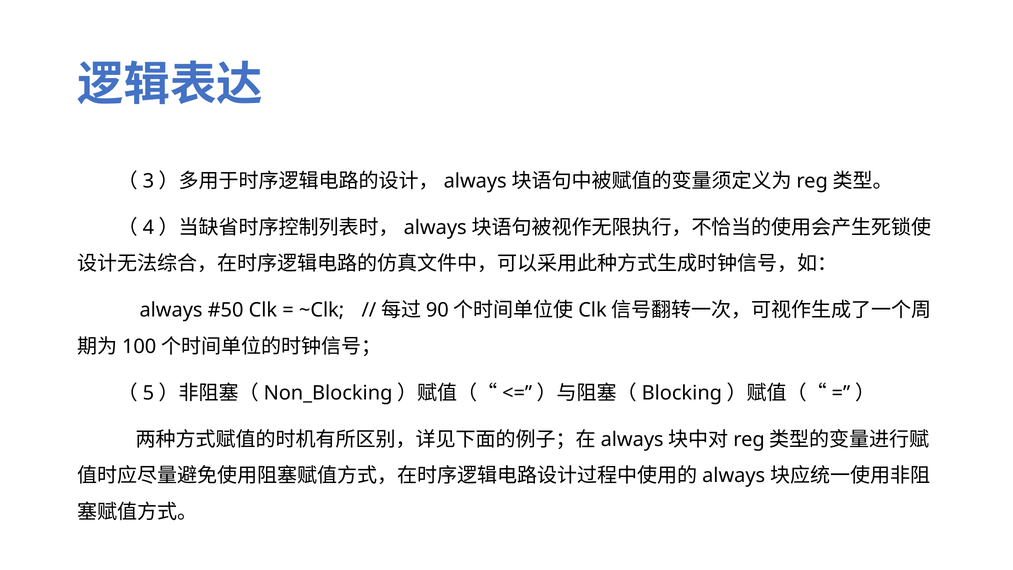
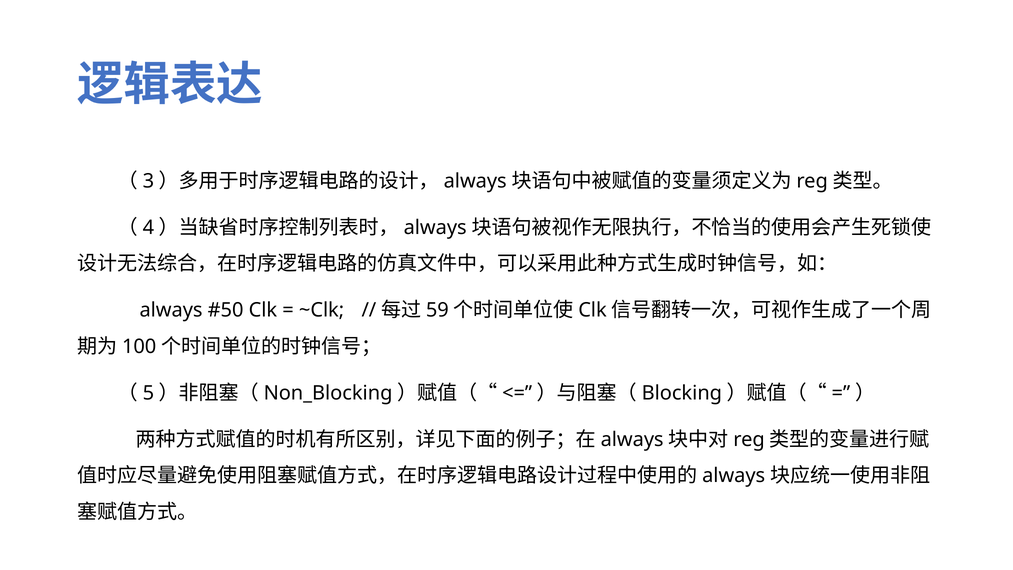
90: 90 -> 59 (437, 310)
